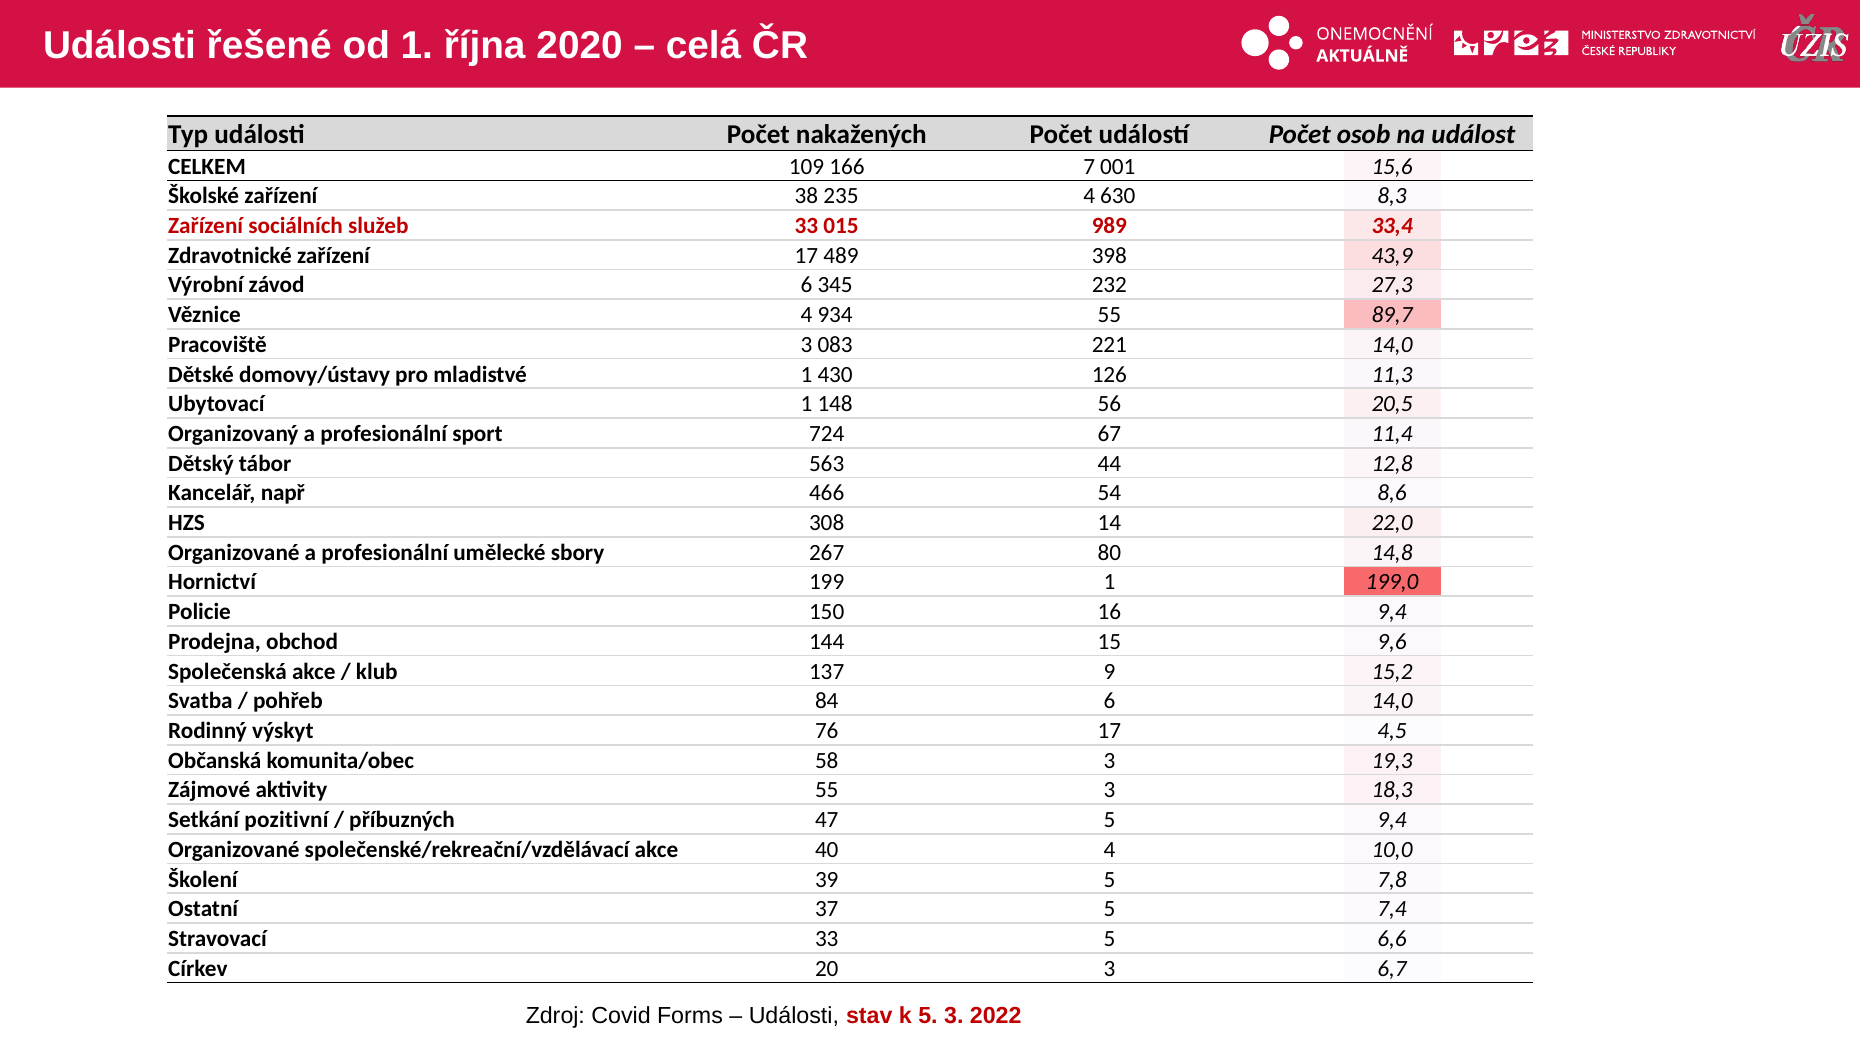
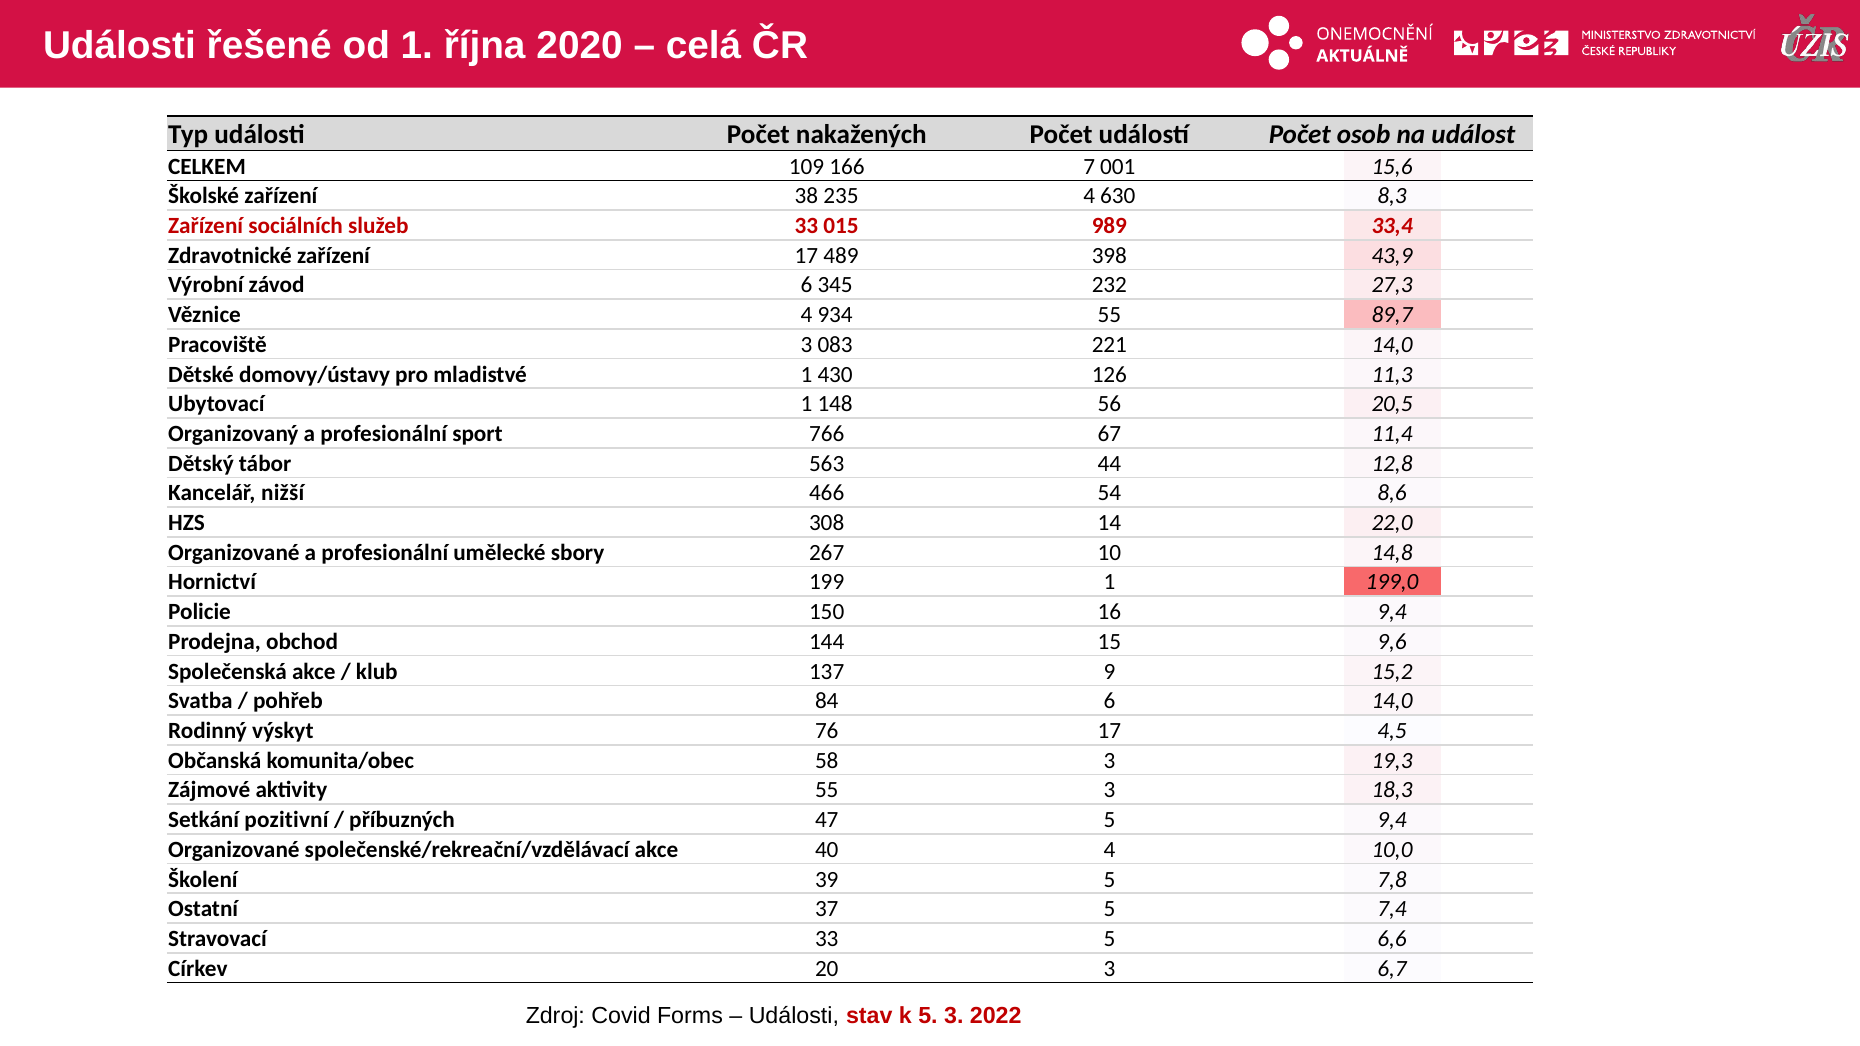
724: 724 -> 766 (827, 434)
např: např -> nižší (283, 493)
80: 80 -> 10 (1109, 553)
